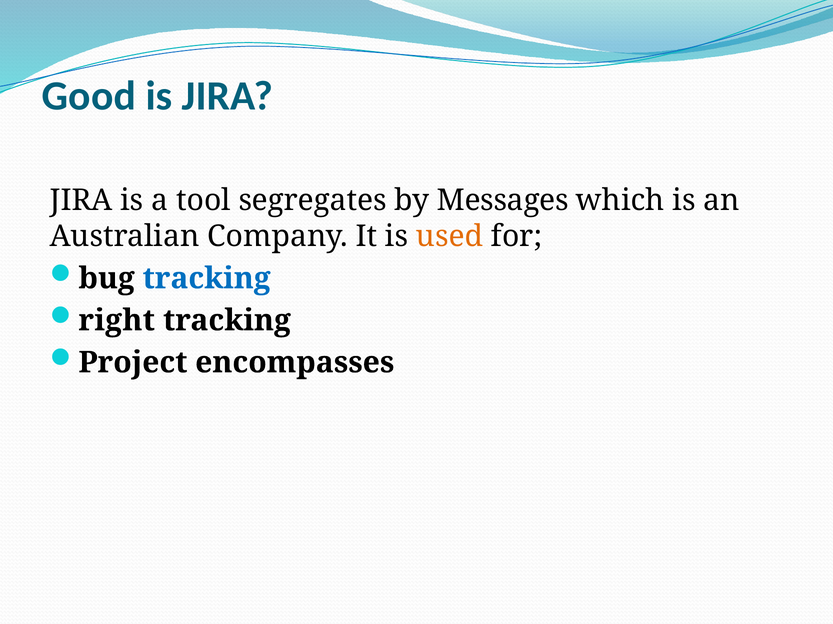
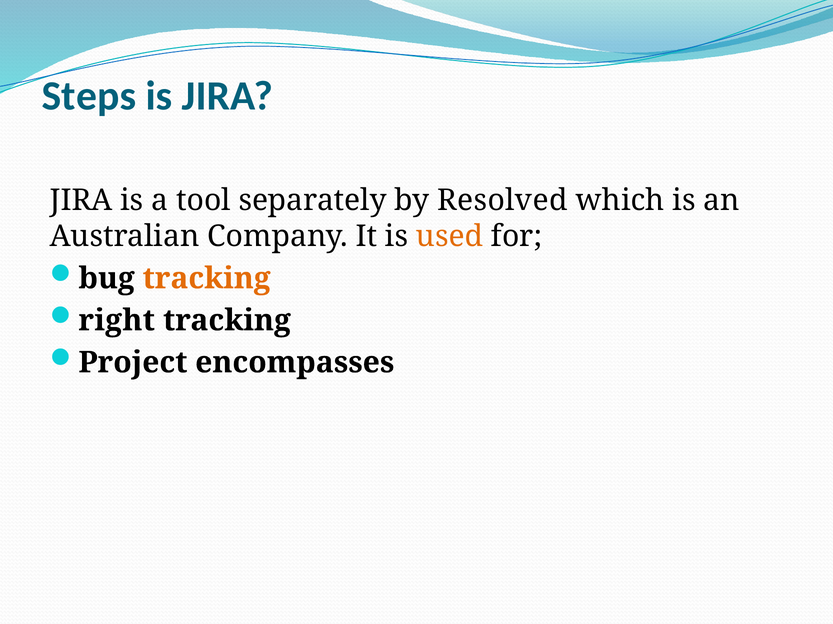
Good: Good -> Steps (89, 96)
segregates: segregates -> separately (313, 201)
Messages: Messages -> Resolved (503, 201)
tracking colour: blue -> orange (207, 279)
